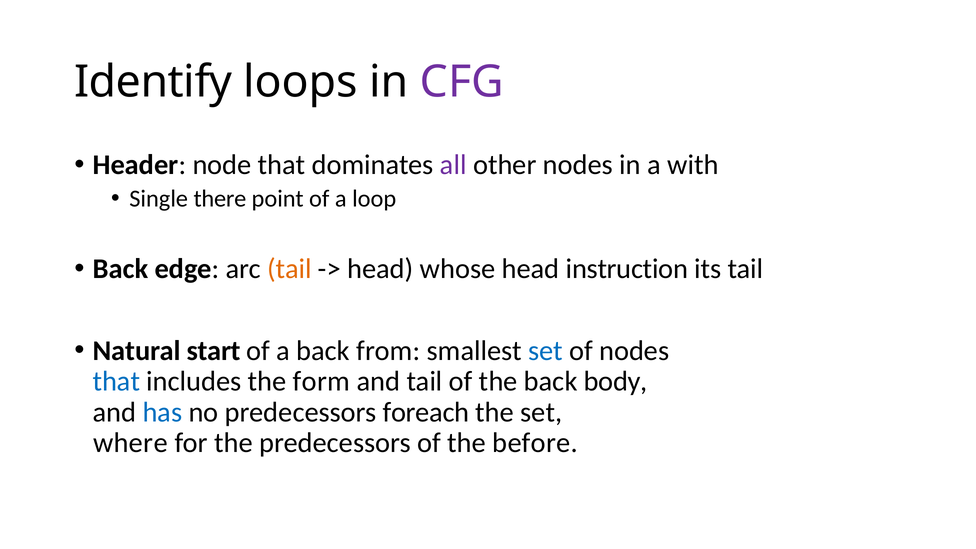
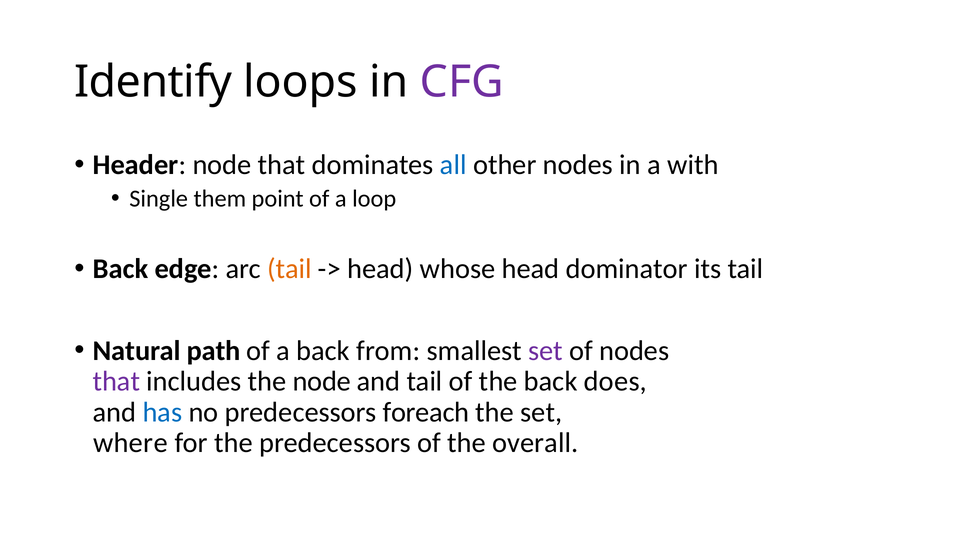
all colour: purple -> blue (453, 165)
there: there -> them (220, 199)
instruction: instruction -> dominator (627, 269)
start: start -> path (214, 351)
set colour: blue -> purple (545, 351)
that colour: blue -> purple (116, 381)
the form: form -> node (322, 381)
body: body -> does (615, 381)
before: before -> overall (535, 443)
